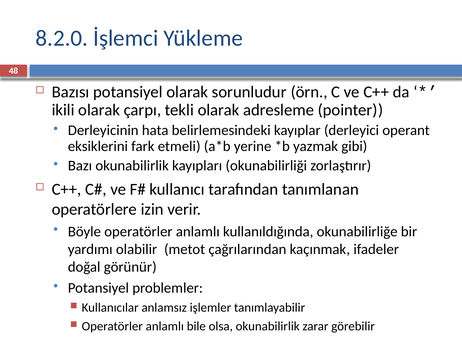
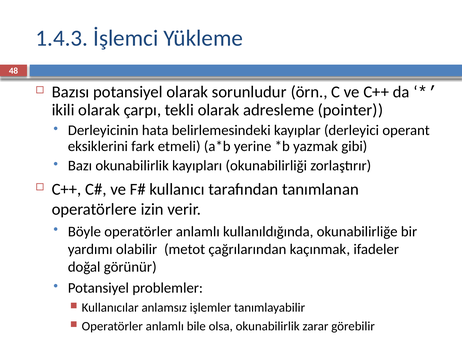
8.2.0: 8.2.0 -> 1.4.3 (62, 38)
